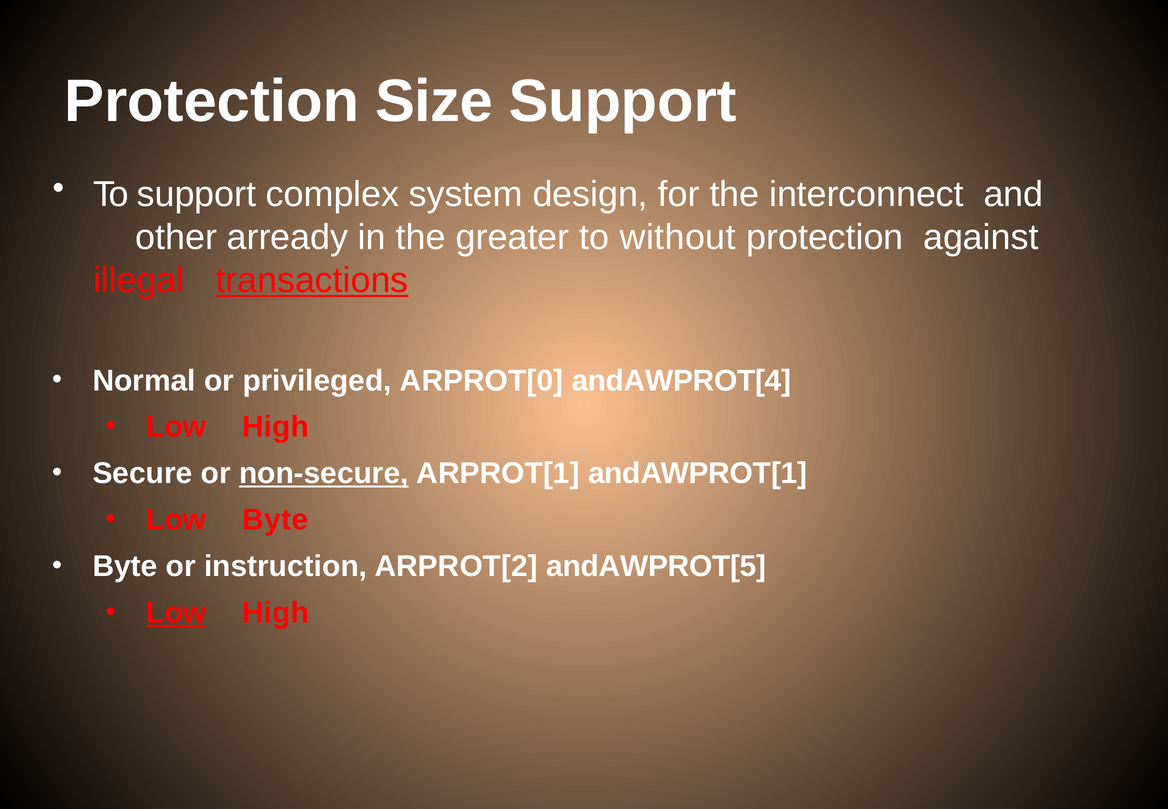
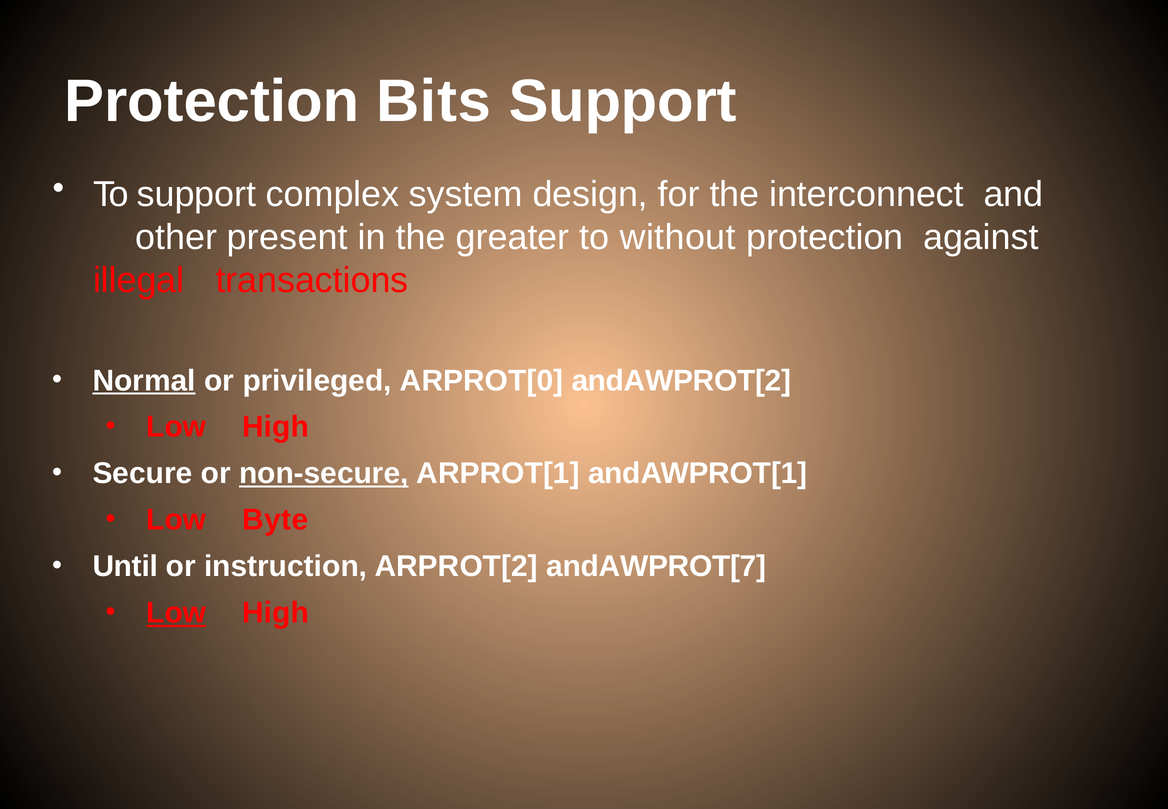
Size: Size -> Bits (434, 101)
arready: arready -> present (287, 237)
transactions underline: present -> none (312, 280)
Normal underline: none -> present (144, 380)
andAWPROT[4: andAWPROT[4 -> andAWPROT[2 (681, 380)
Byte: Byte -> Until (125, 566)
andAWPROT[5: andAWPROT[5 -> andAWPROT[7 (656, 566)
